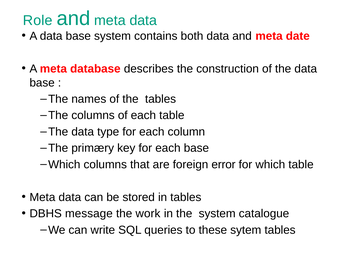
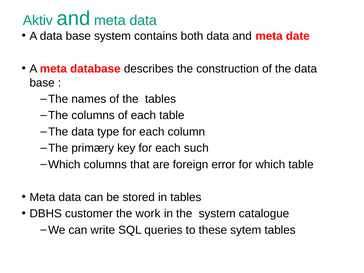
Role: Role -> Aktiv (38, 20)
each base: base -> such (196, 148)
message: message -> customer (89, 214)
